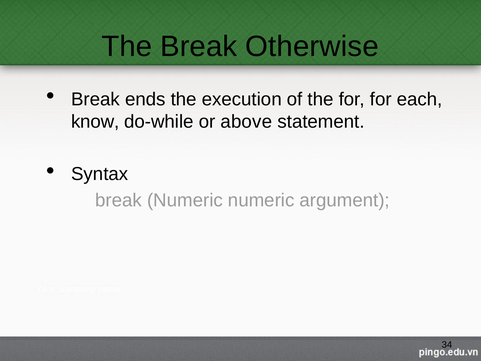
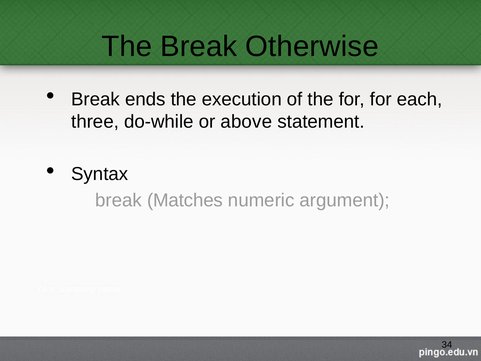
know: know -> three (95, 122)
break Numeric: Numeric -> Matches (185, 200)
